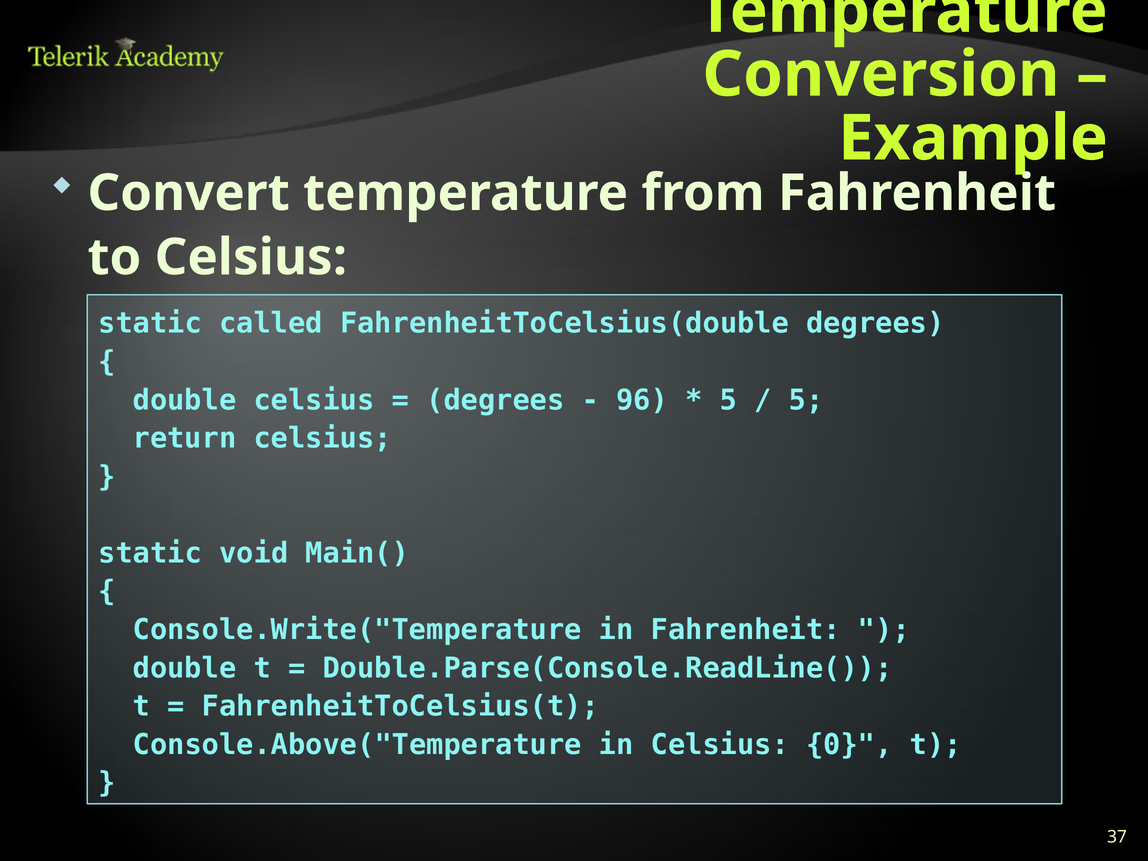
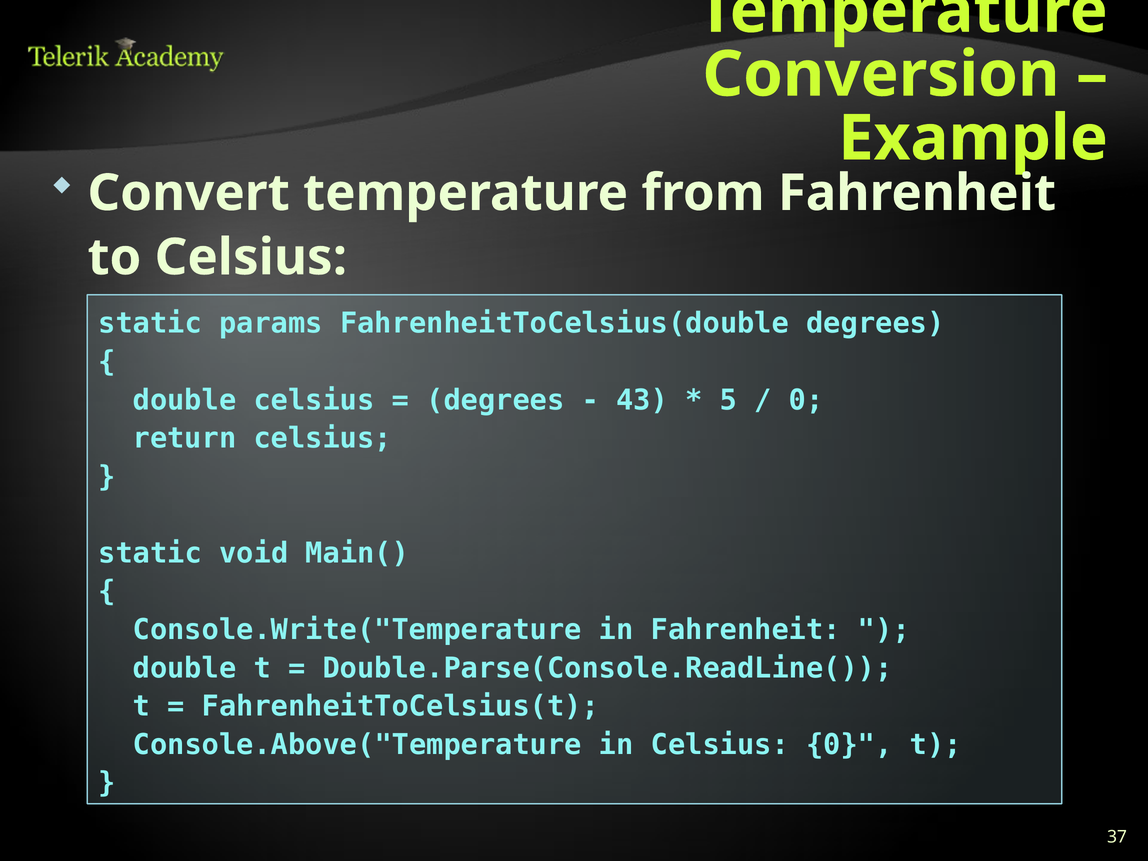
called: called -> params (271, 323)
96: 96 -> 43 (642, 400)
5: 5 -> 0 (806, 400)
